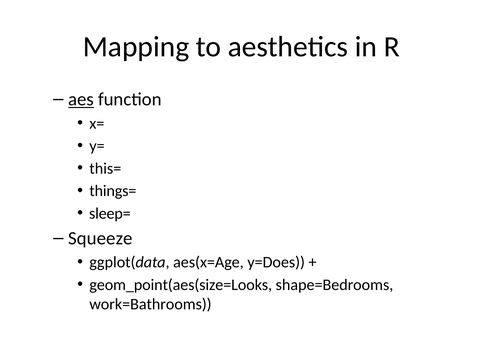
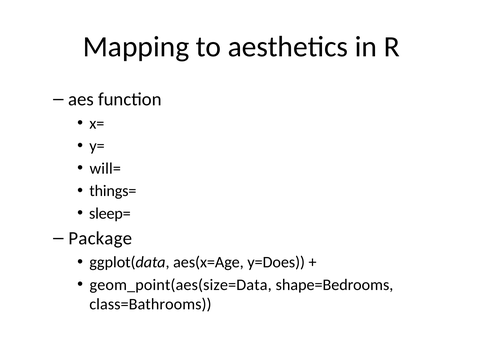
aes underline: present -> none (81, 100)
this=: this= -> will= (105, 169)
Squeeze: Squeeze -> Package (100, 239)
geom_point(aes(size=Looks: geom_point(aes(size=Looks -> geom_point(aes(size=Data (181, 285)
work=Bathrooms: work=Bathrooms -> class=Bathrooms (150, 304)
